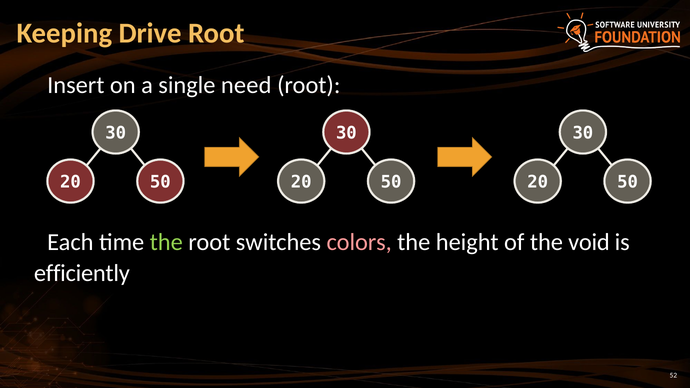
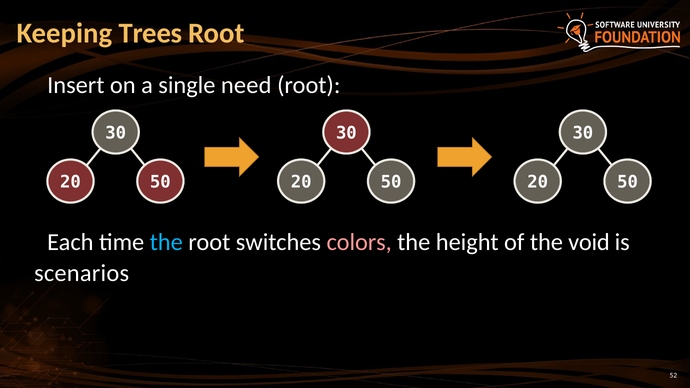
Drive: Drive -> Trees (150, 34)
the colour: light green -> light blue (166, 242)
efficiently: efficiently -> scenarios (82, 273)
